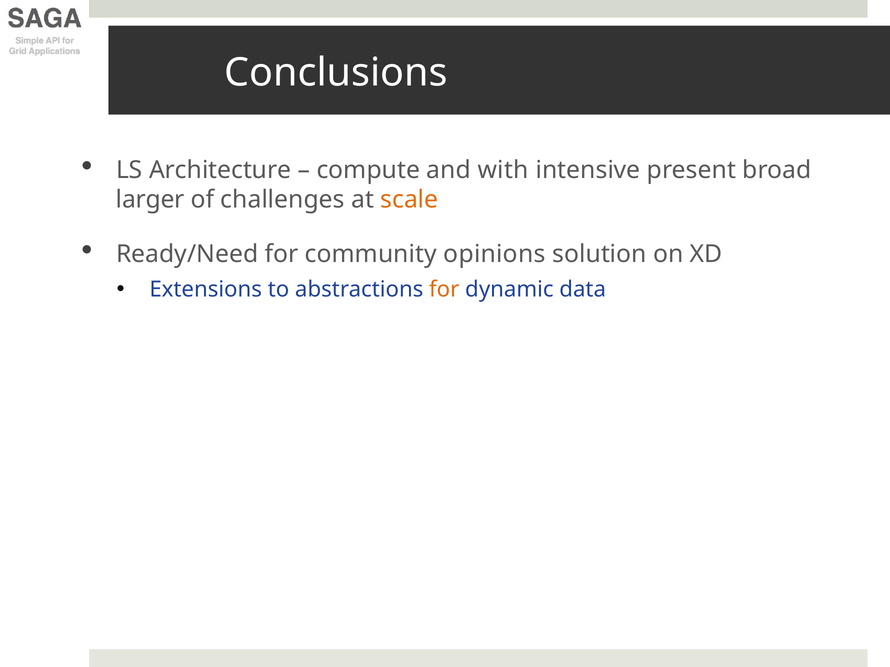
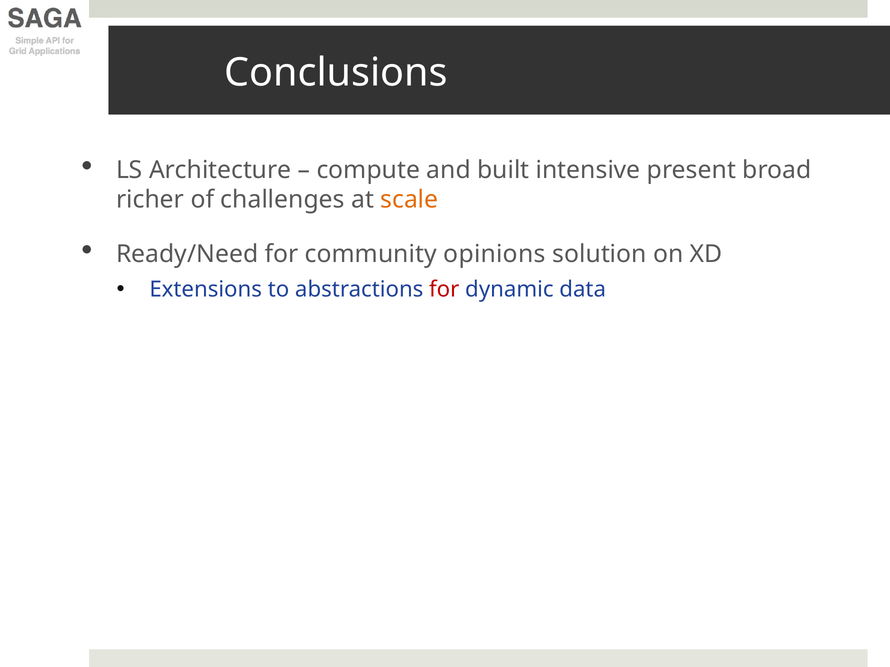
with: with -> built (503, 170)
larger: larger -> richer (150, 200)
for colour: orange -> red (444, 290)
